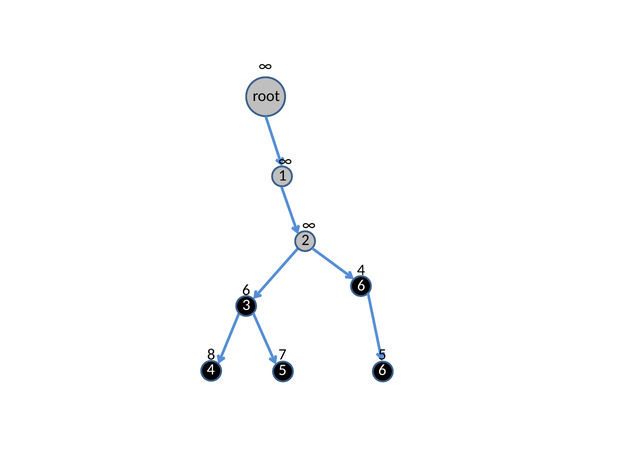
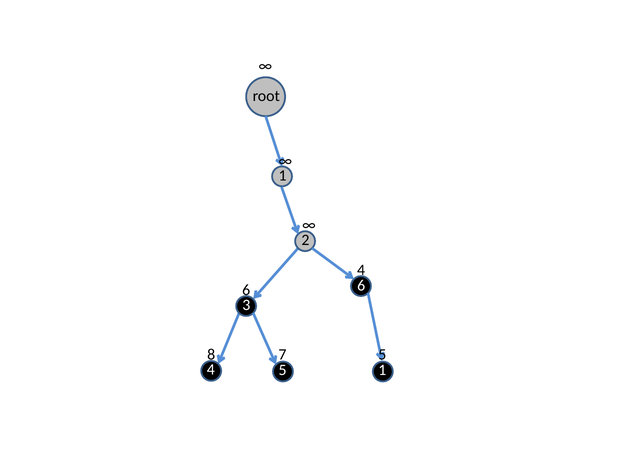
4 6: 6 -> 1 (382, 371)
